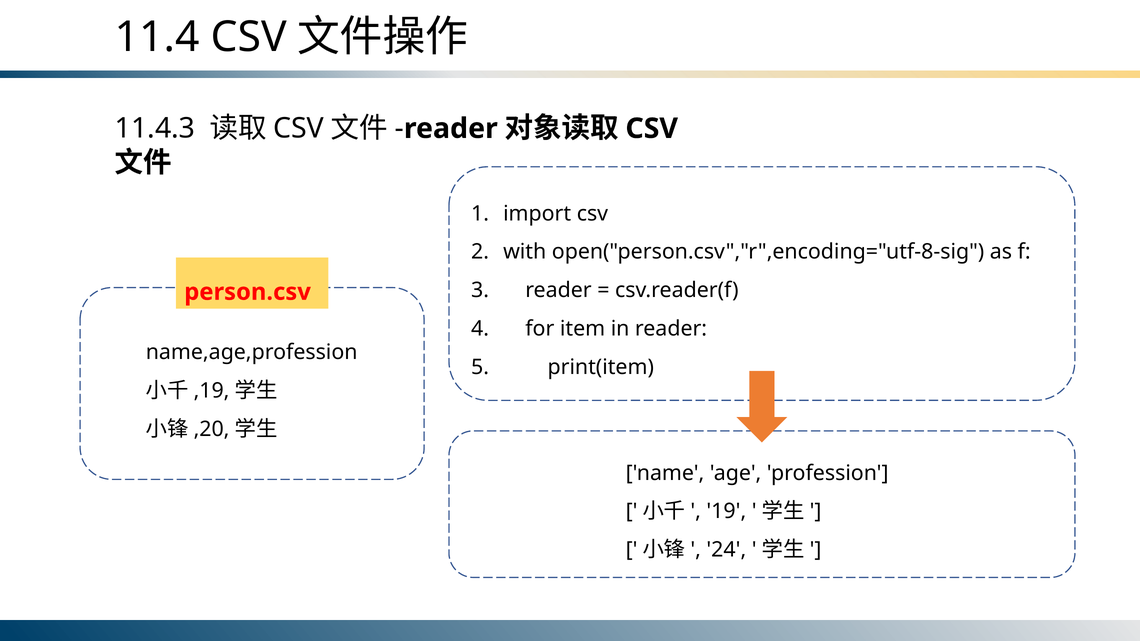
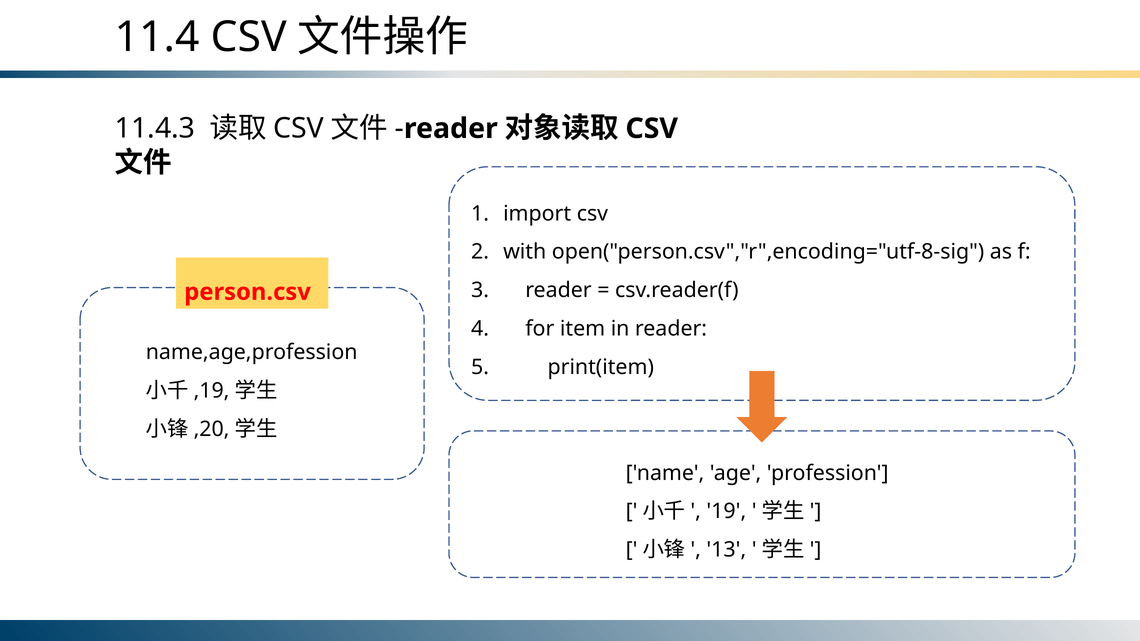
24: 24 -> 13 (726, 550)
